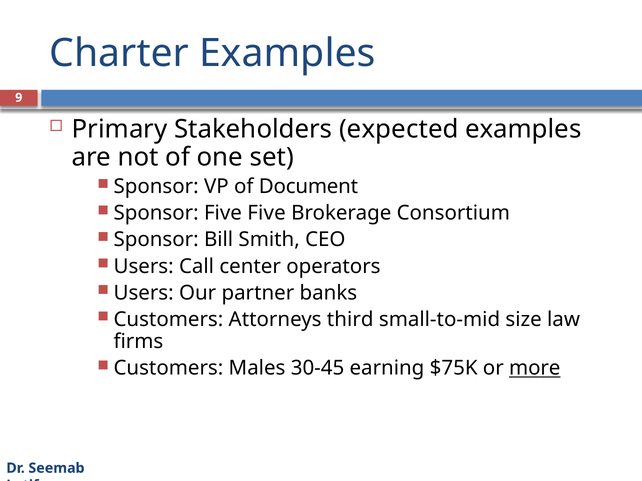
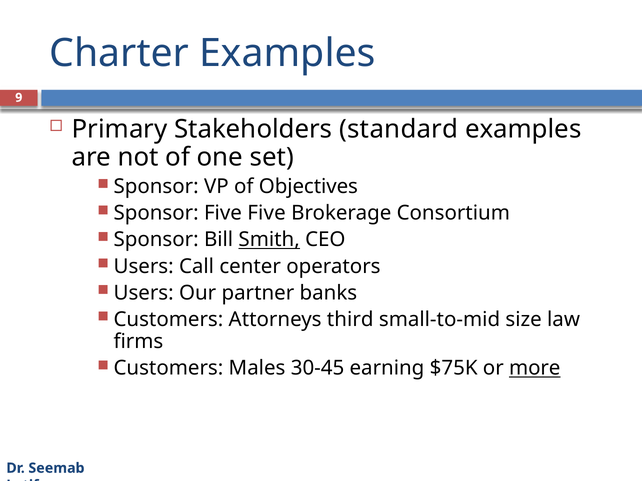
expected: expected -> standard (399, 129)
Document: Document -> Objectives (308, 187)
Smith underline: none -> present (269, 240)
